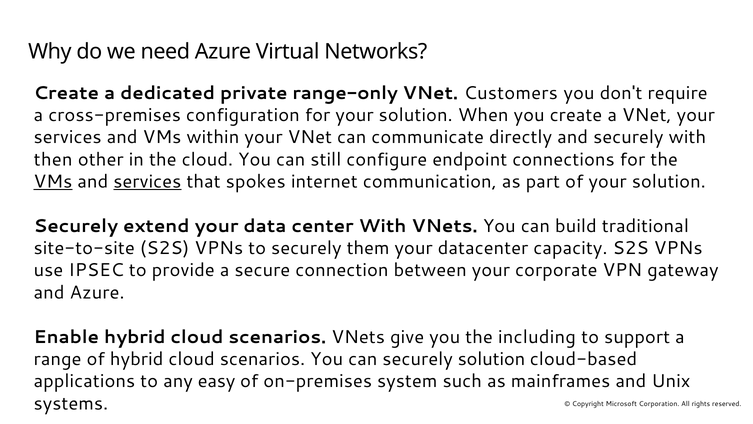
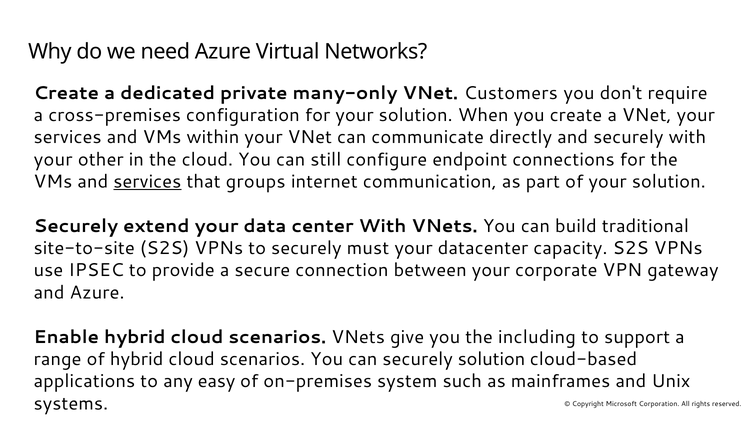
range-only: range-only -> many-only (345, 93)
then: then -> your (53, 159)
VMs underline: present -> none (53, 181)
spokes: spokes -> groups (256, 181)
them: them -> must (368, 248)
